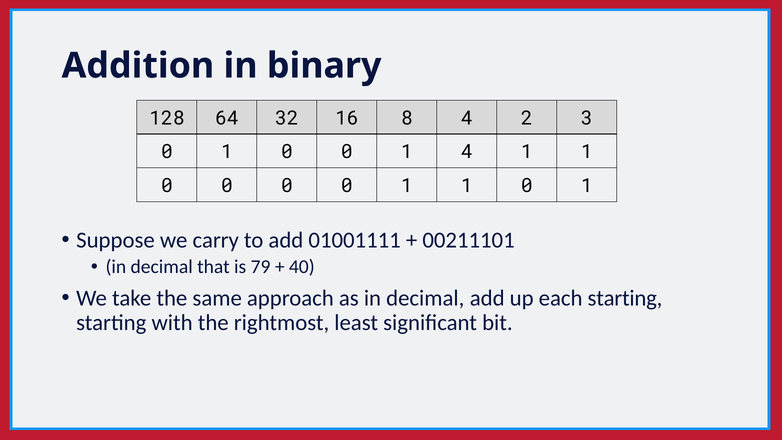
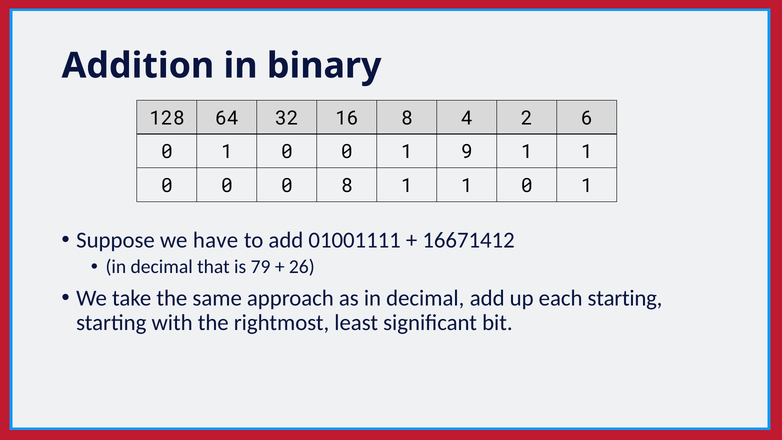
3: 3 -> 6 (587, 118)
1 4: 4 -> 9 (467, 152)
0 0 0 0: 0 -> 8 (347, 186)
carry: carry -> have (216, 240)
00211101: 00211101 -> 16671412 (469, 240)
40: 40 -> 26 (302, 267)
